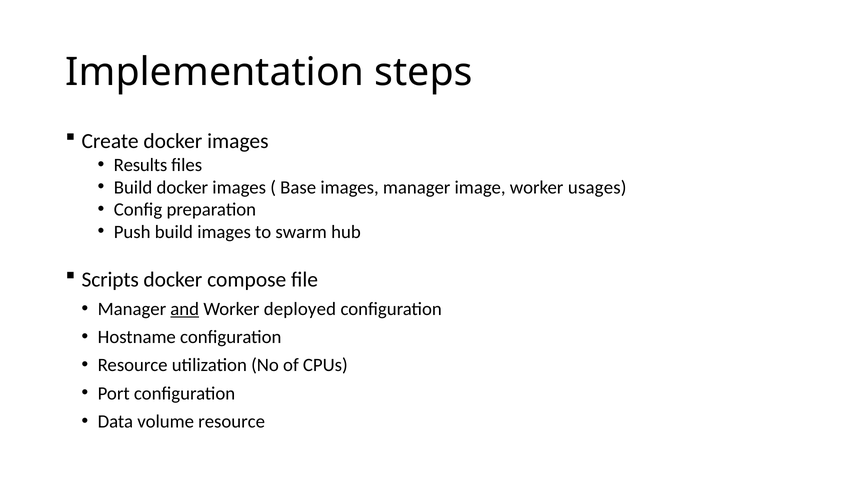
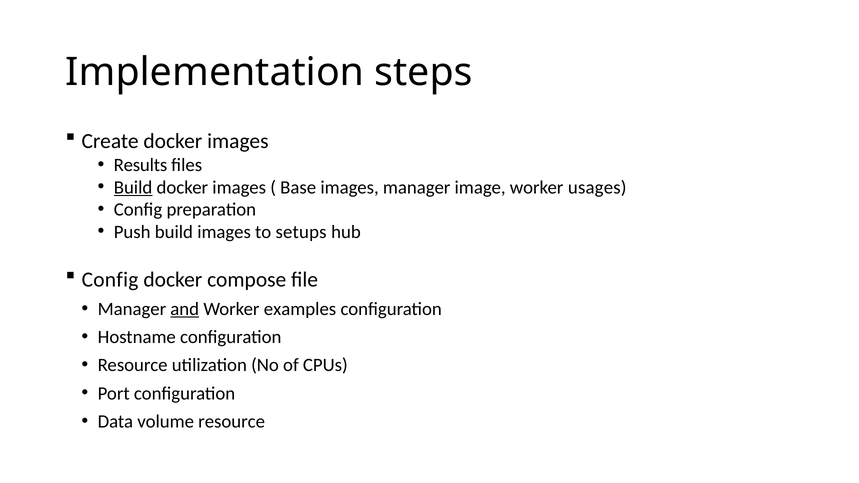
Build underline: none -> present (133, 187)
swarm: swarm -> setups (301, 232)
Scripts: Scripts -> Config (110, 280)
deployed: deployed -> examples (300, 309)
